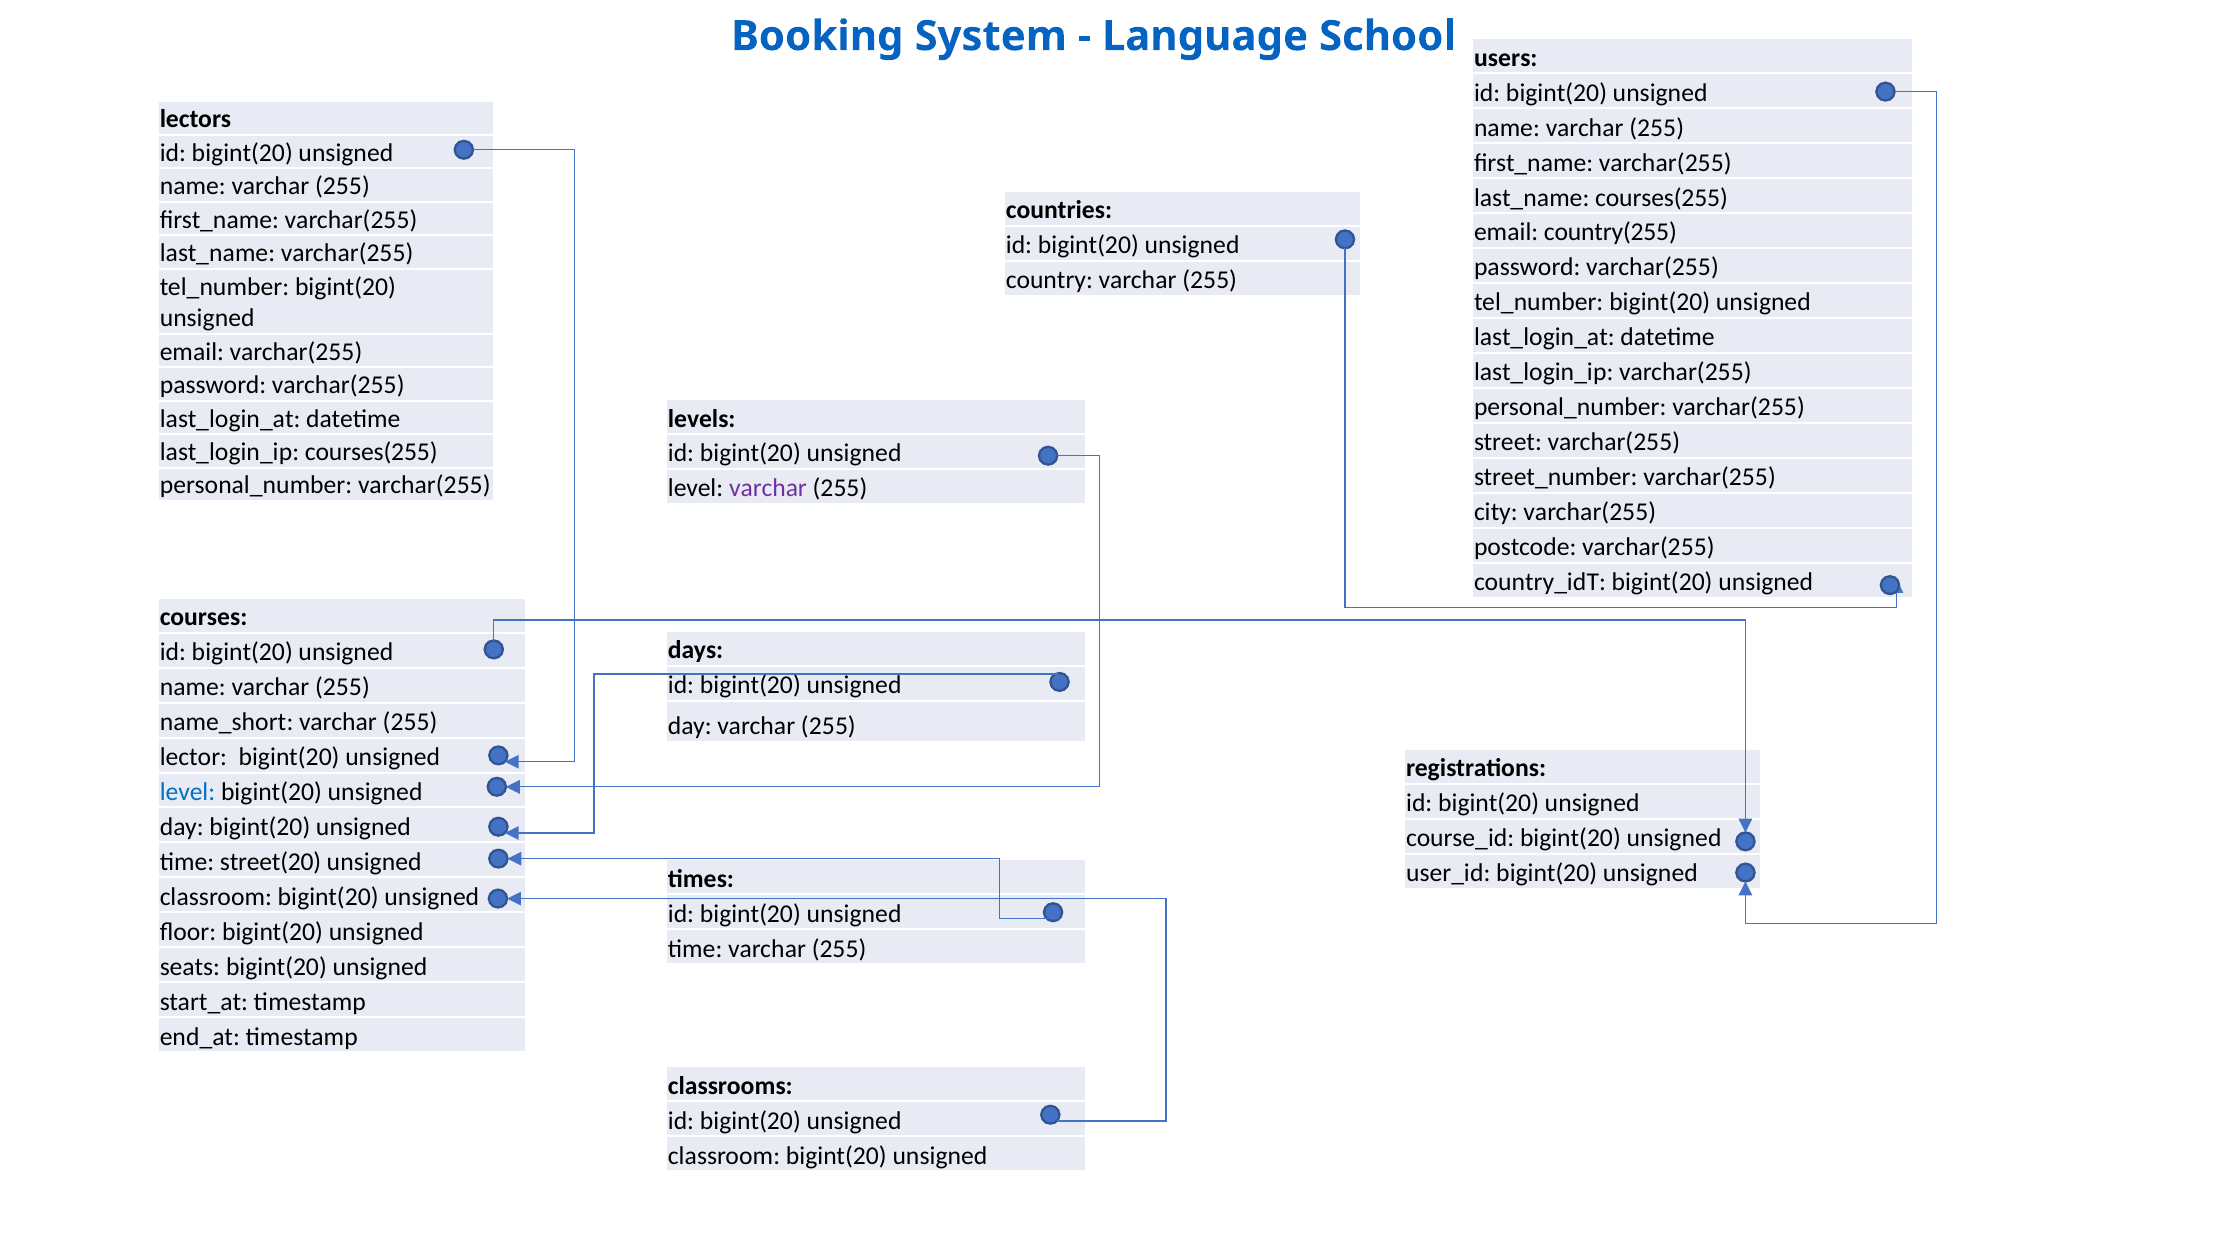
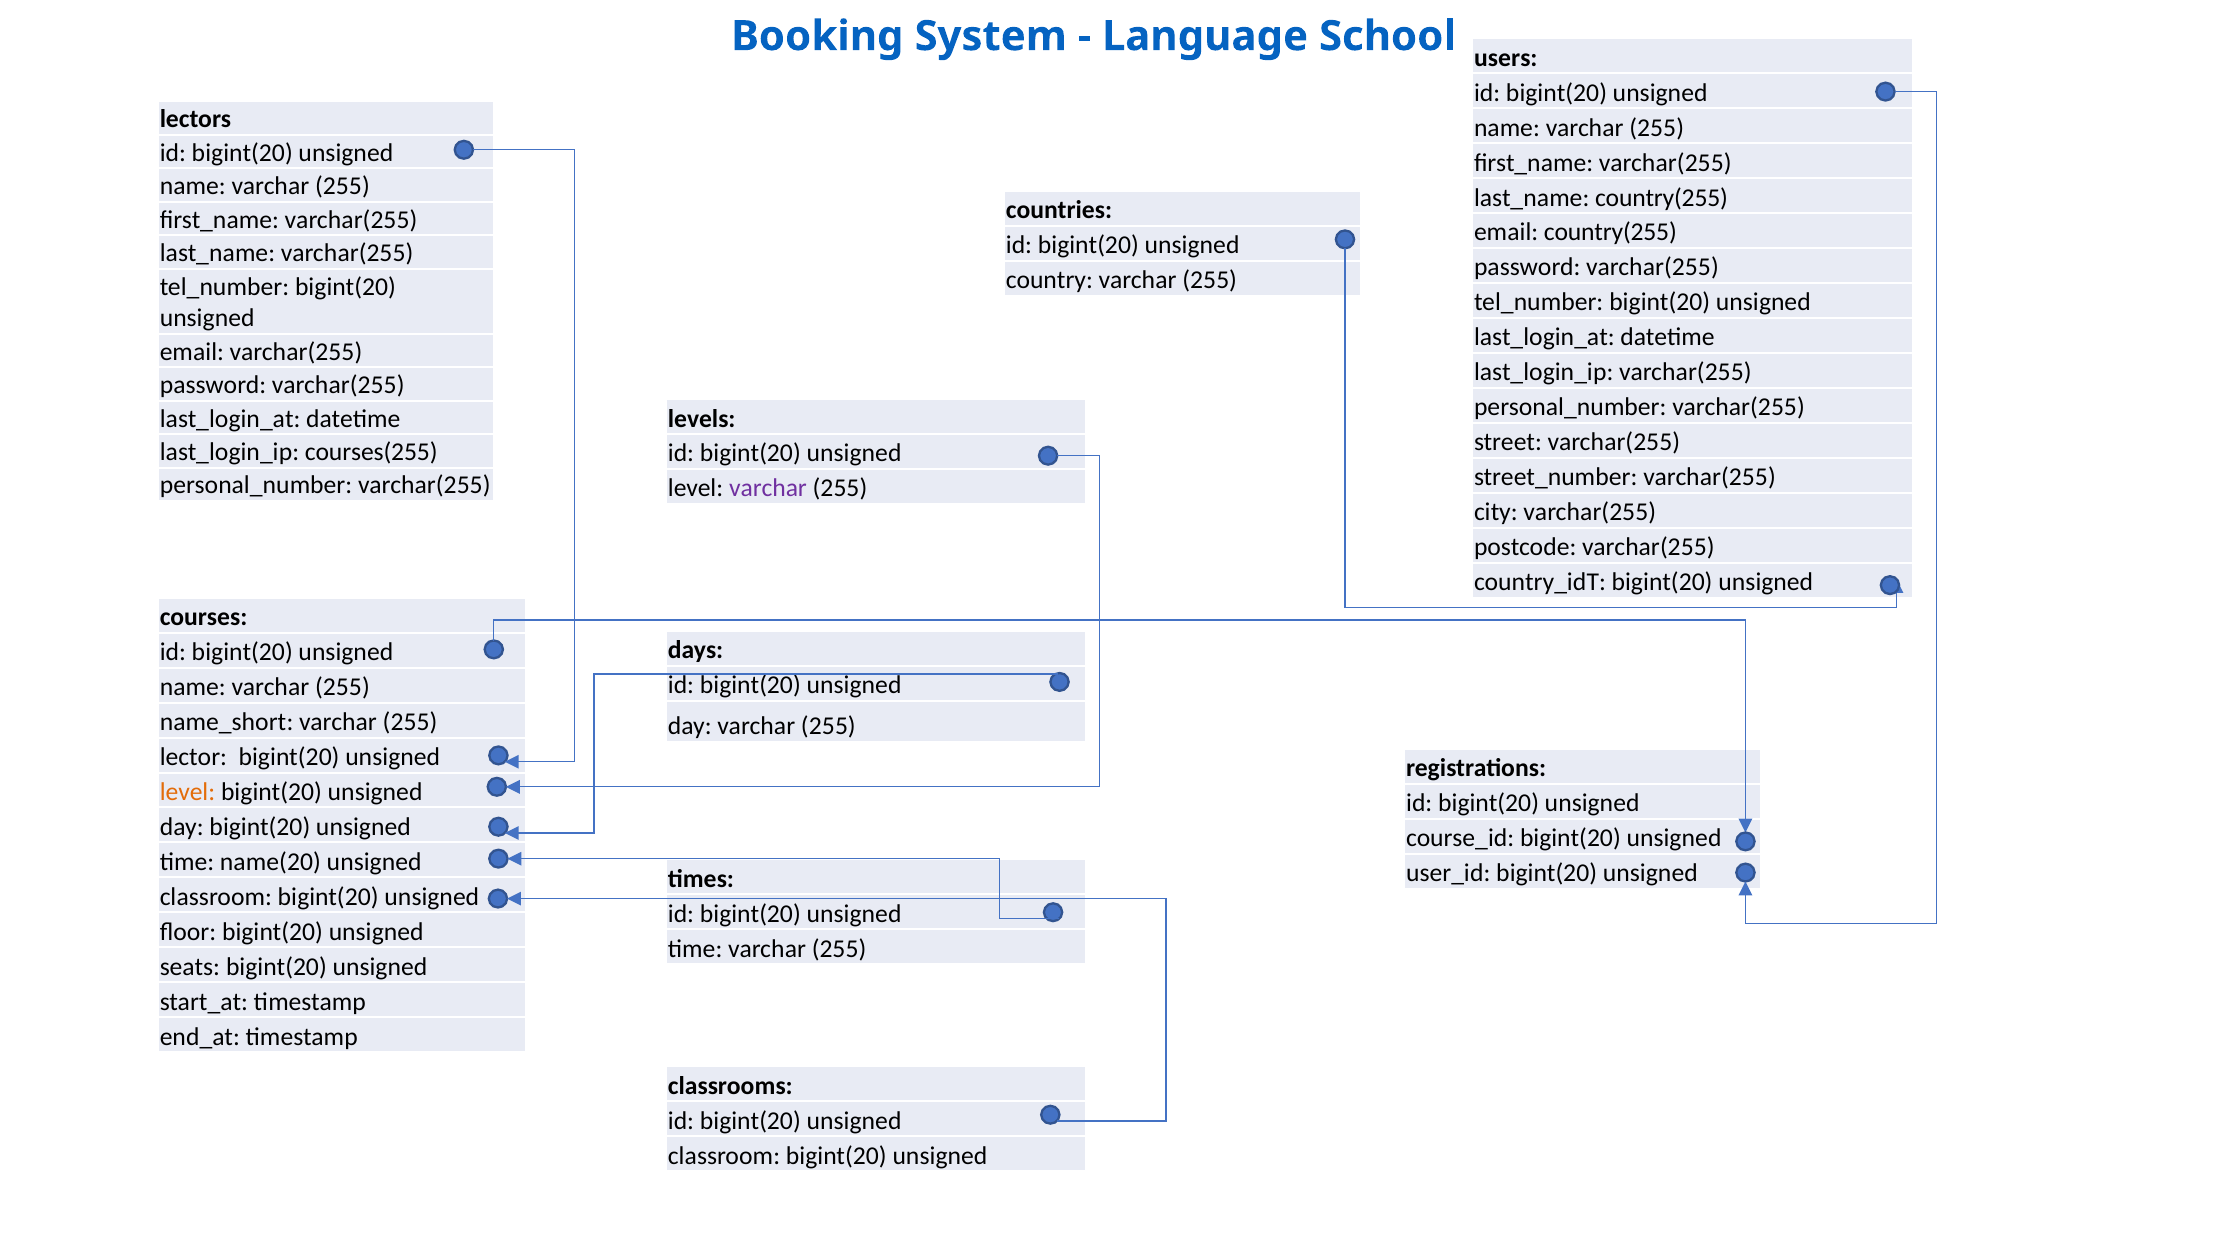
courses(255: courses(255 -> country(255 (1661, 198)
level colour: blue -> orange (187, 792)
street(20: street(20 -> name(20 (270, 862)
